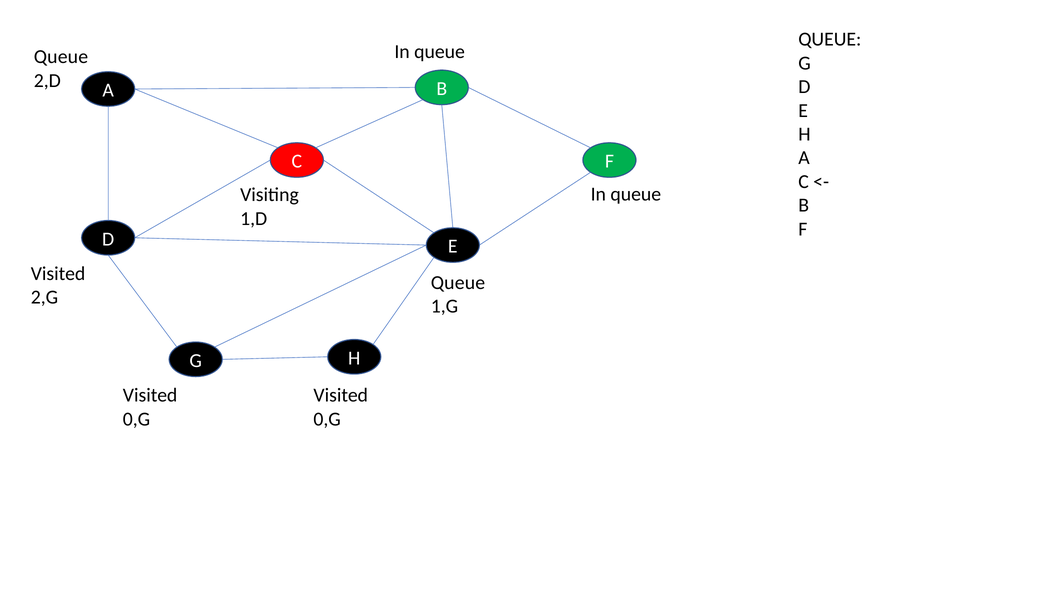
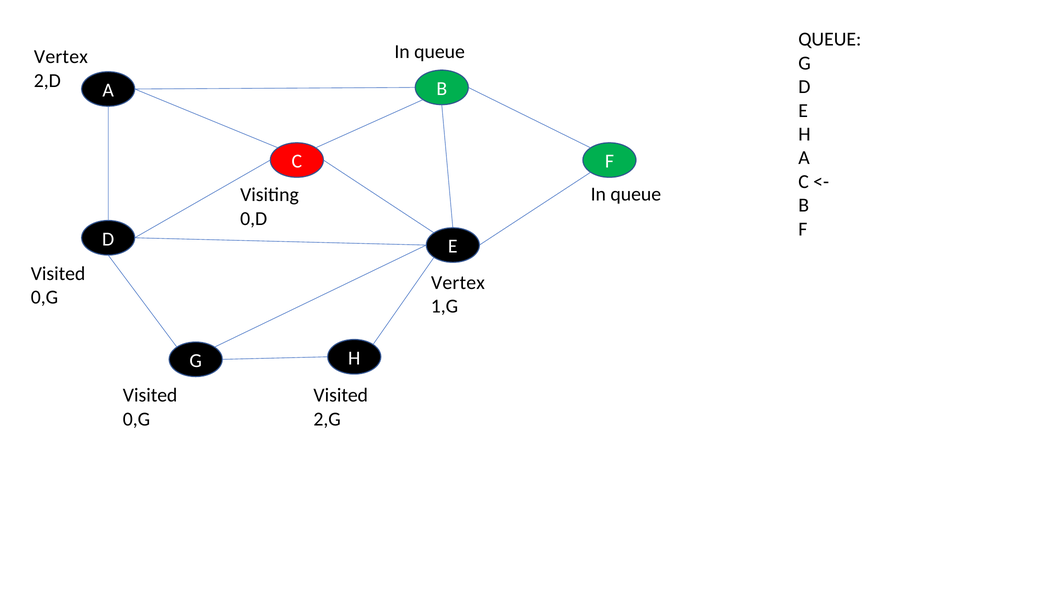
Queue: Queue -> Vertex (61, 57)
1,D: 1,D -> 0,D (254, 219)
Queue: Queue -> Vertex (458, 283)
2,G: 2,G -> 0,G (44, 297)
0,G: 0,G -> 2,G (327, 419)
